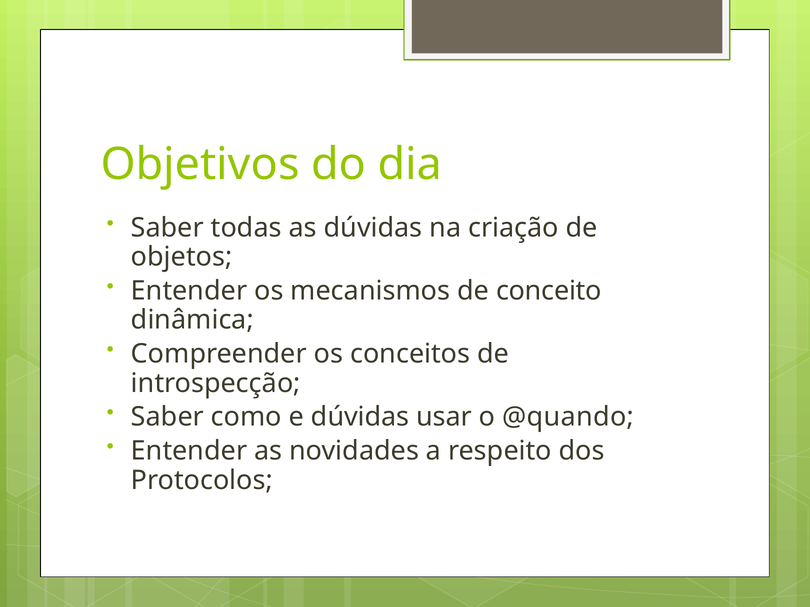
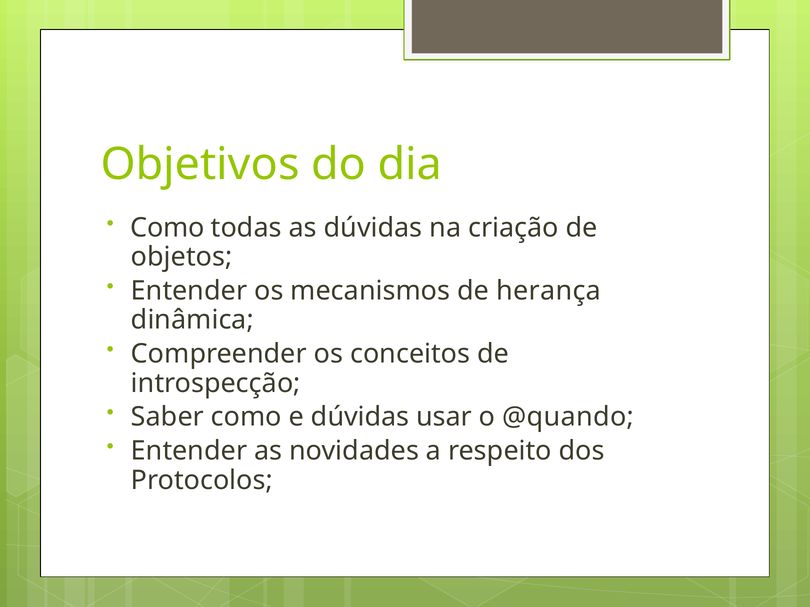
Saber: Saber -> Como (167, 228)
conceito: conceito -> herança (549, 291)
